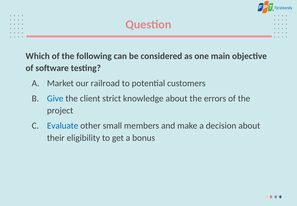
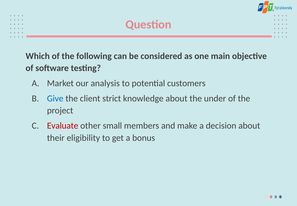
railroad: railroad -> analysis (105, 83)
errors: errors -> under (215, 98)
Evaluate colour: blue -> red (63, 125)
